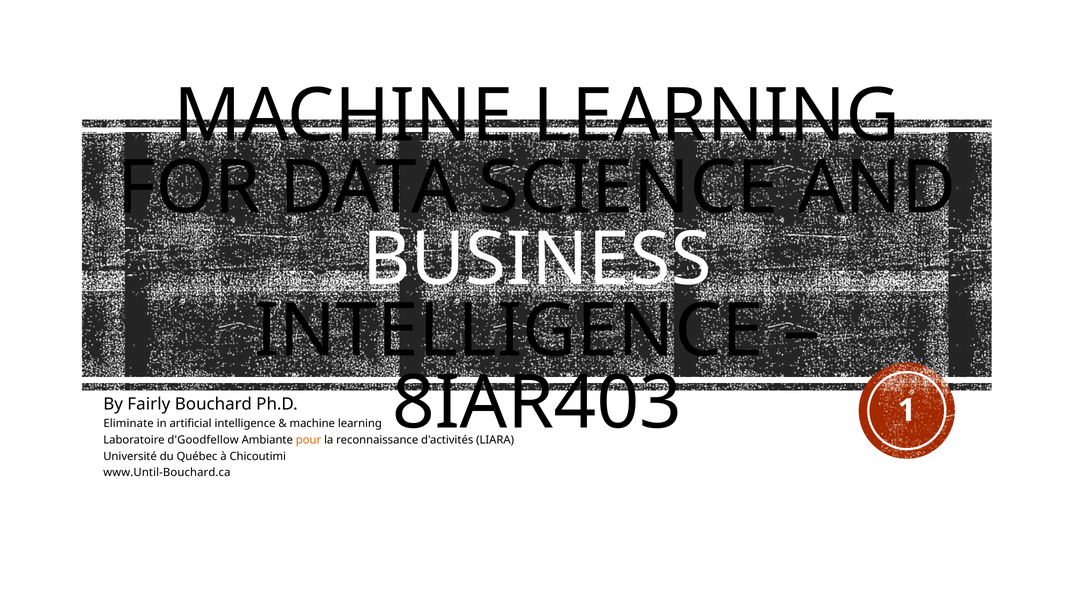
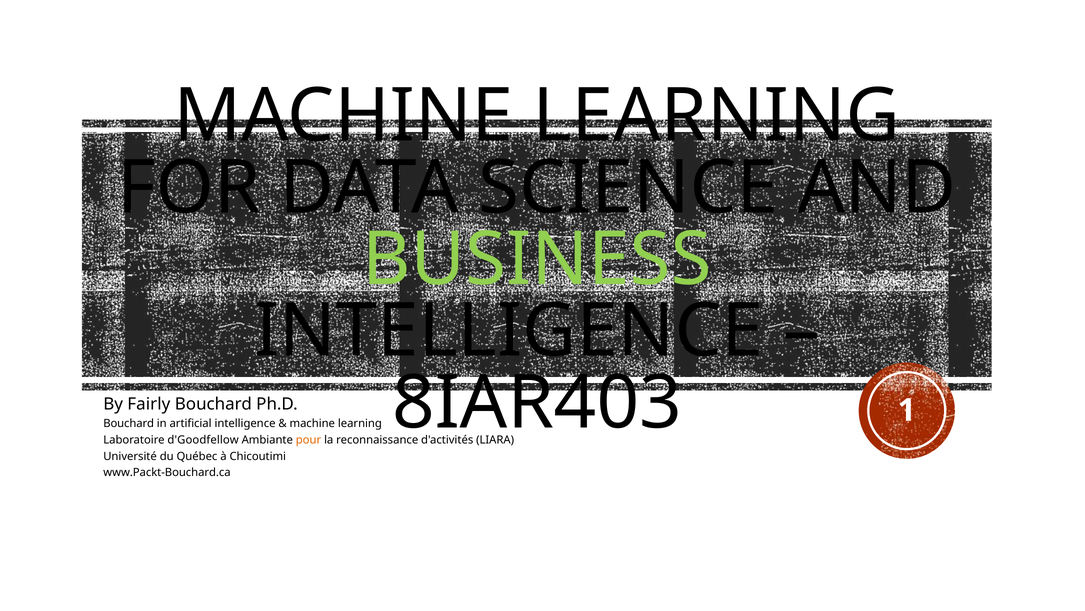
BUSINESS colour: white -> light green (537, 259)
Eliminate: Eliminate -> Bouchard (129, 423)
www.Until-Bouchard.ca: www.Until-Bouchard.ca -> www.Packt-Bouchard.ca (167, 472)
